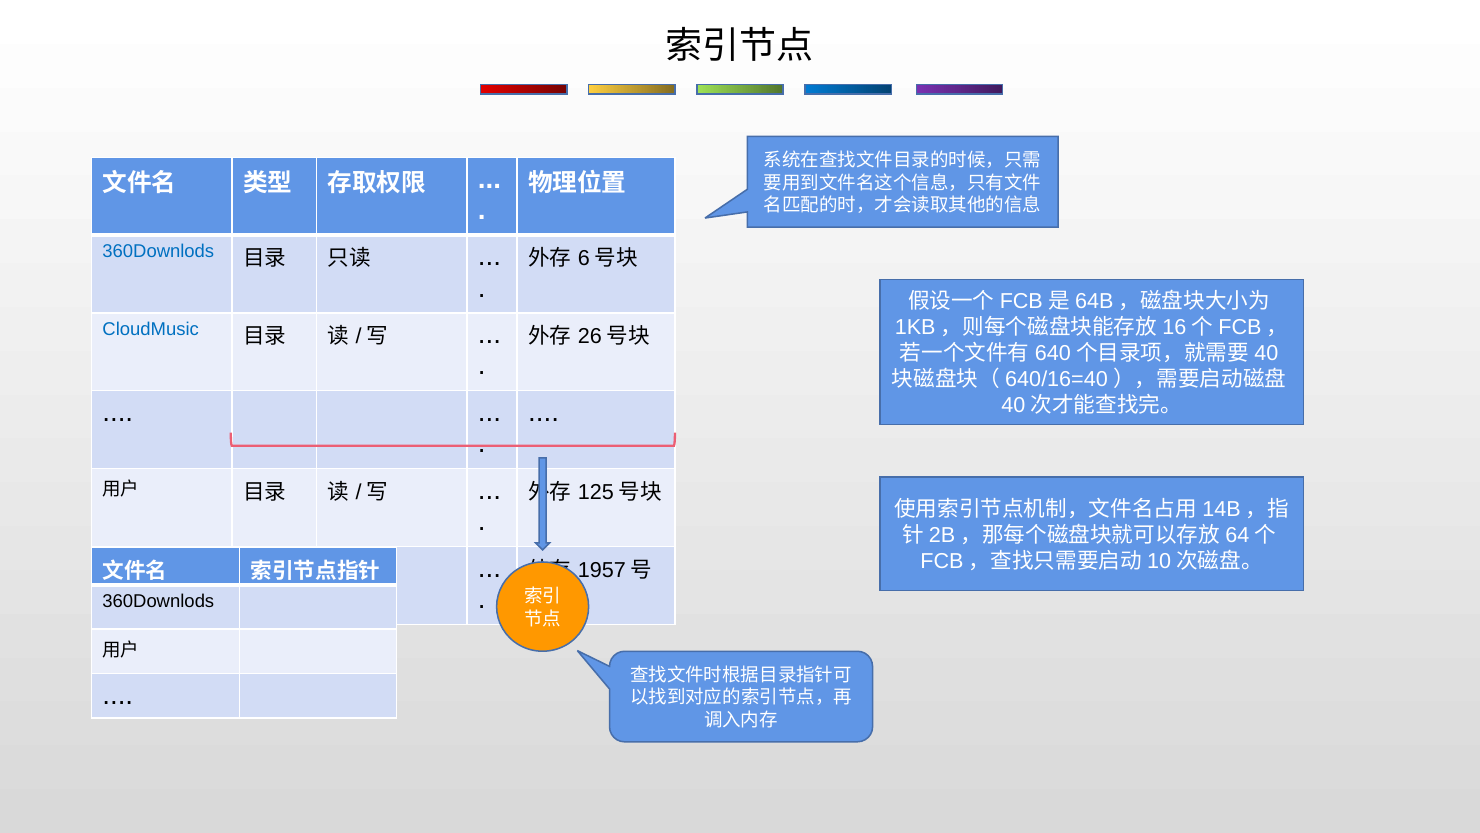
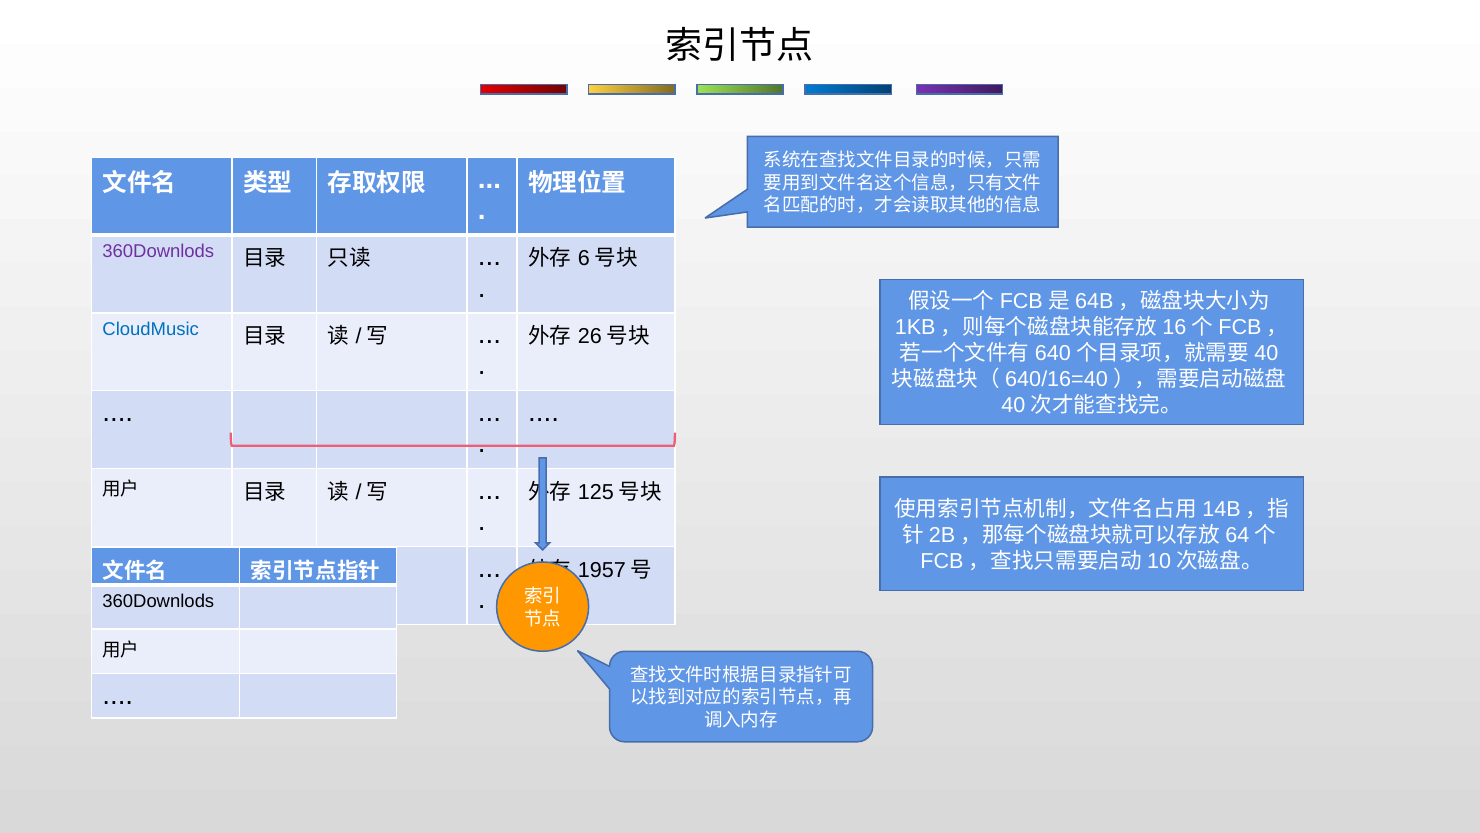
360Downlods colour: blue -> purple (158, 251)
